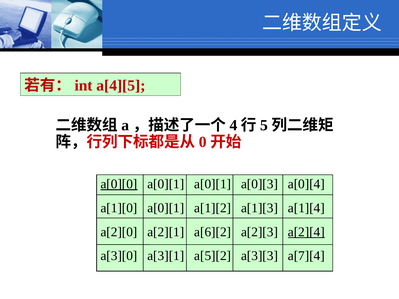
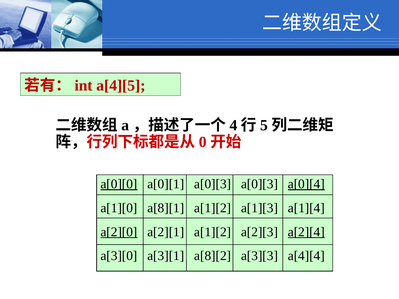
a[0][1 a[0][1: a[0][1 -> a[0][3 (213, 184)
a[0][4 underline: none -> present (306, 184)
a[1][0 a[0][1: a[0][1 -> a[8][1 (166, 208)
a[2][0 underline: none -> present (119, 232)
a[2][1 a[6][2: a[6][2 -> a[1][2 (213, 232)
a[5][2: a[5][2 -> a[8][2 (213, 256)
a[7][4: a[7][4 -> a[4][4 (306, 256)
